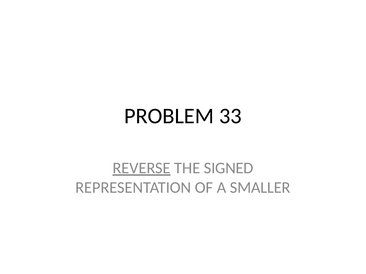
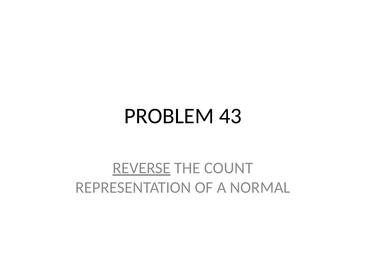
33: 33 -> 43 (230, 116)
SIGNED: SIGNED -> COUNT (229, 168)
SMALLER: SMALLER -> NORMAL (260, 188)
